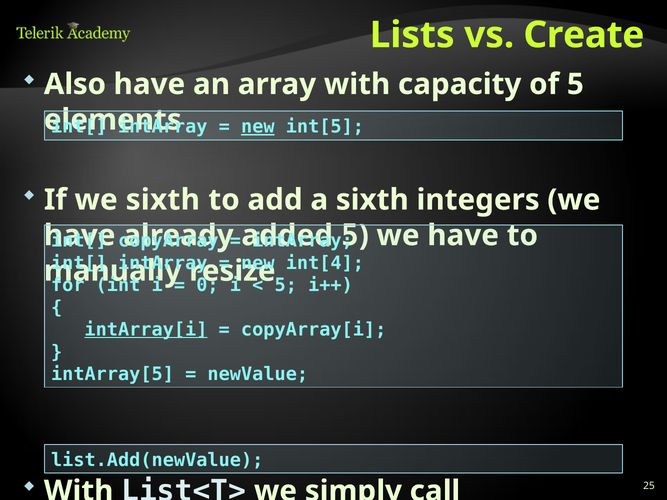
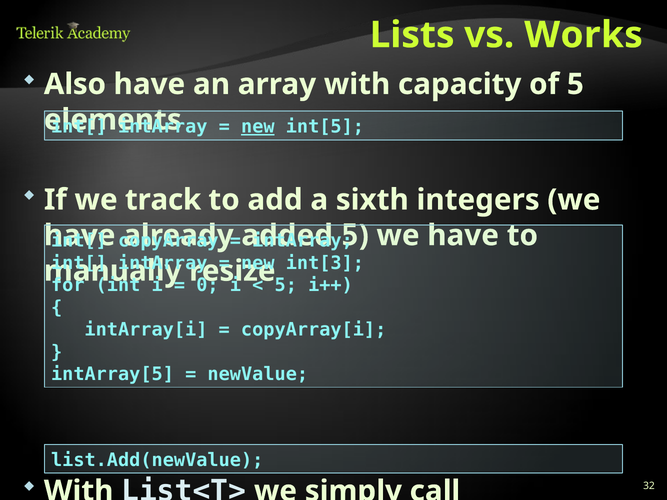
Create: Create -> Works (584, 35)
we sixth: sixth -> track (163, 200)
int[4: int[4 -> int[3 (325, 263)
intArray[i underline: present -> none (146, 330)
25: 25 -> 32 (649, 486)
